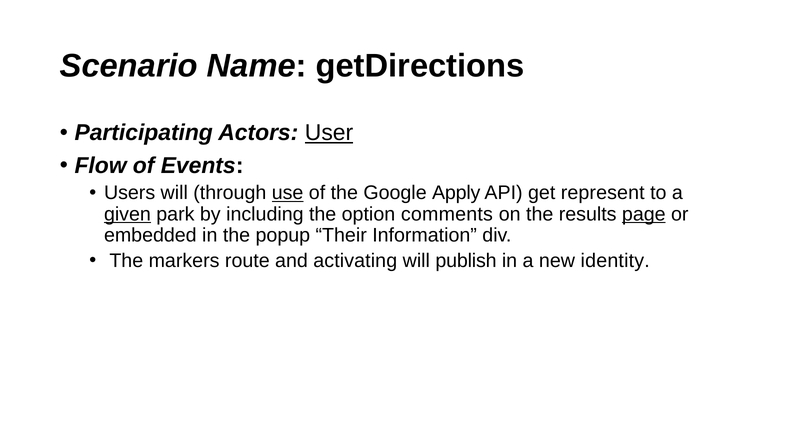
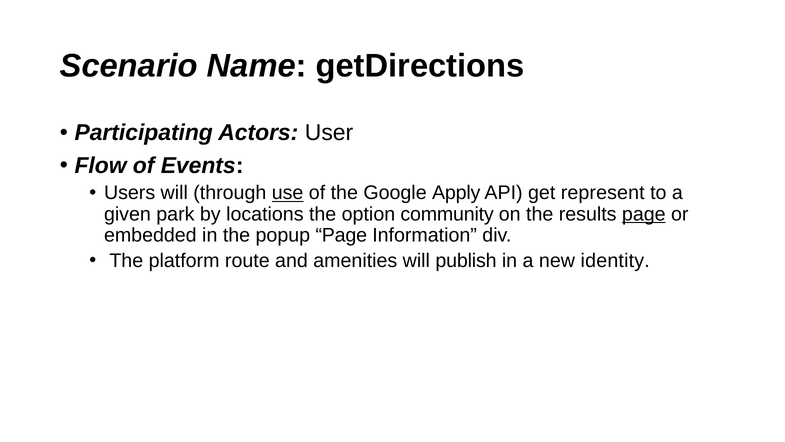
User underline: present -> none (329, 133)
given underline: present -> none (127, 214)
including: including -> locations (265, 214)
comments: comments -> community (447, 214)
popup Their: Their -> Page (341, 235)
markers: markers -> platform (184, 260)
activating: activating -> amenities (355, 260)
